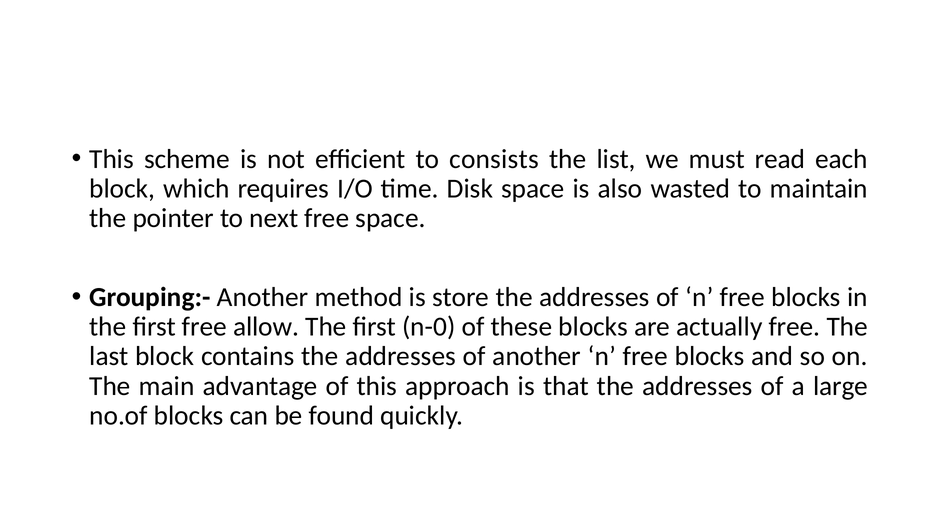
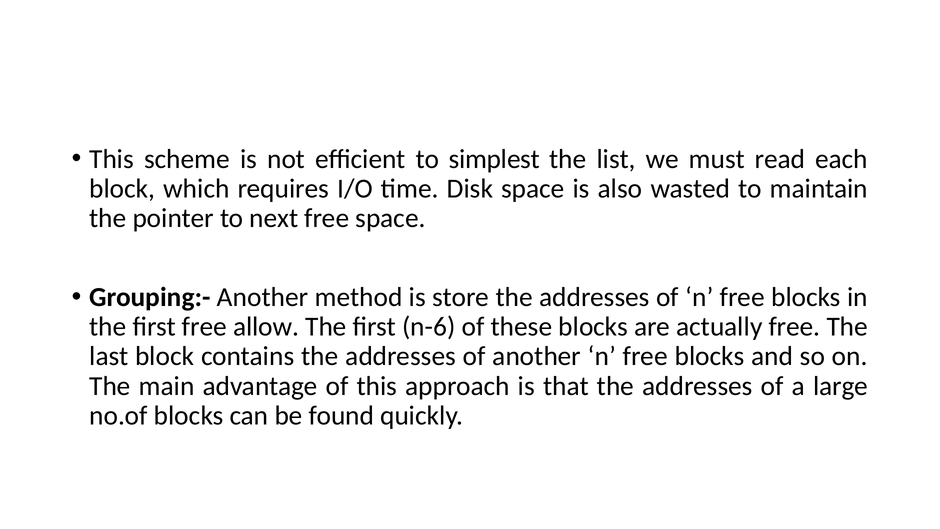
consists: consists -> simplest (494, 159)
n-0: n-0 -> n-6 (429, 327)
